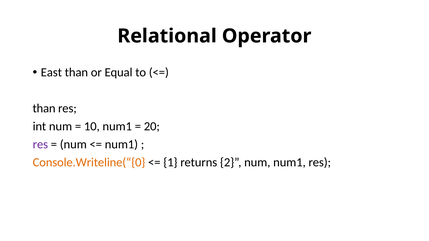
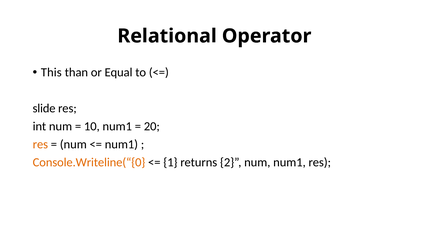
East: East -> This (51, 73)
than: than -> slide (44, 109)
res colour: purple -> orange (40, 144)
